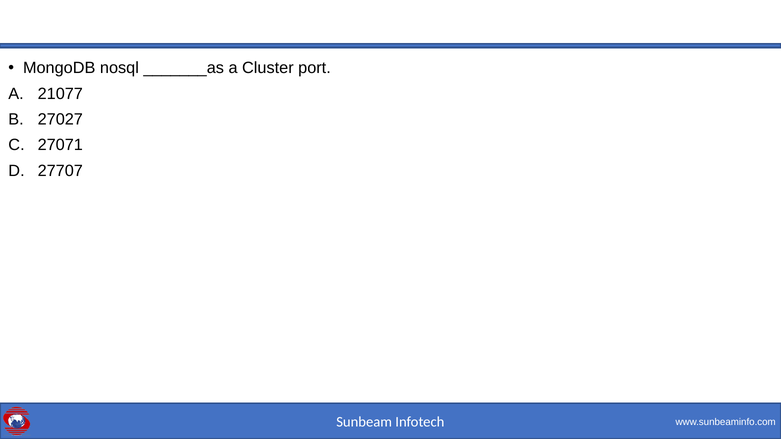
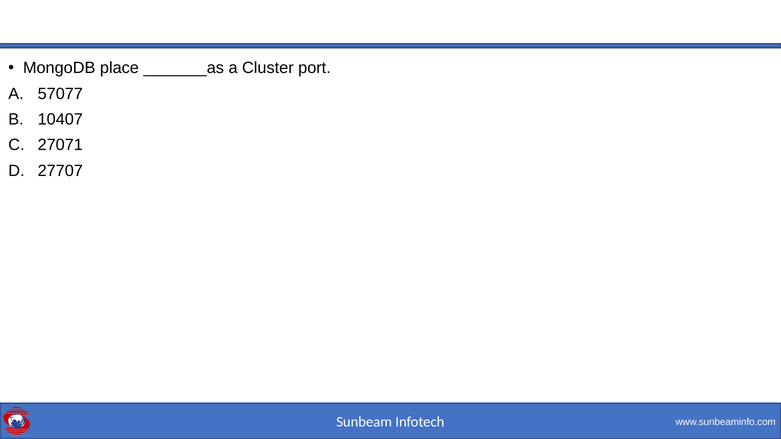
nosql: nosql -> place (119, 68)
21077: 21077 -> 57077 (60, 94)
27027: 27027 -> 10407 (60, 120)
